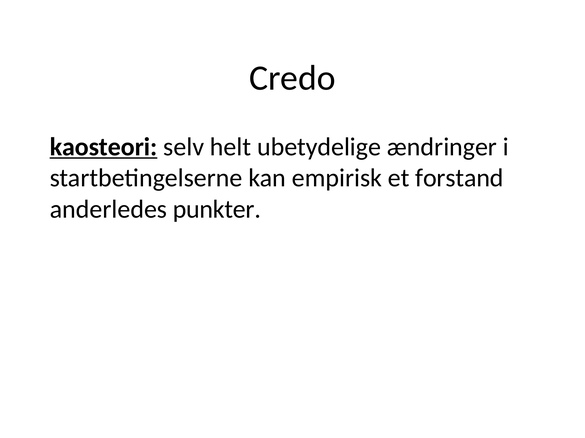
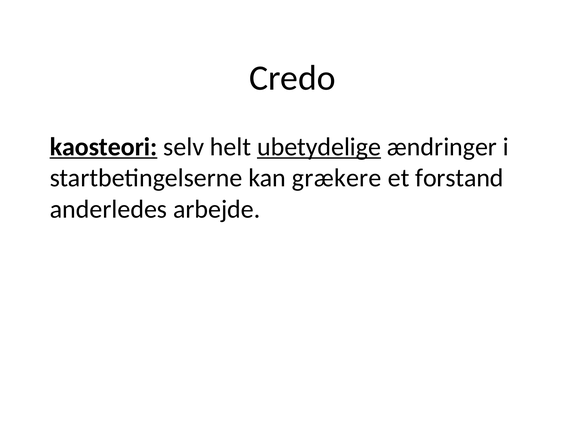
ubetydelige underline: none -> present (319, 147)
empirisk: empirisk -> grækere (337, 178)
punkter: punkter -> arbejde (217, 210)
